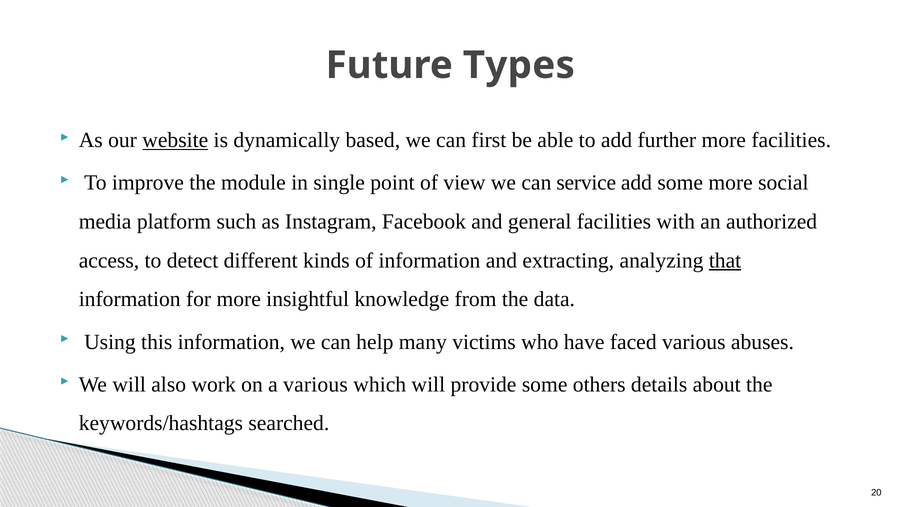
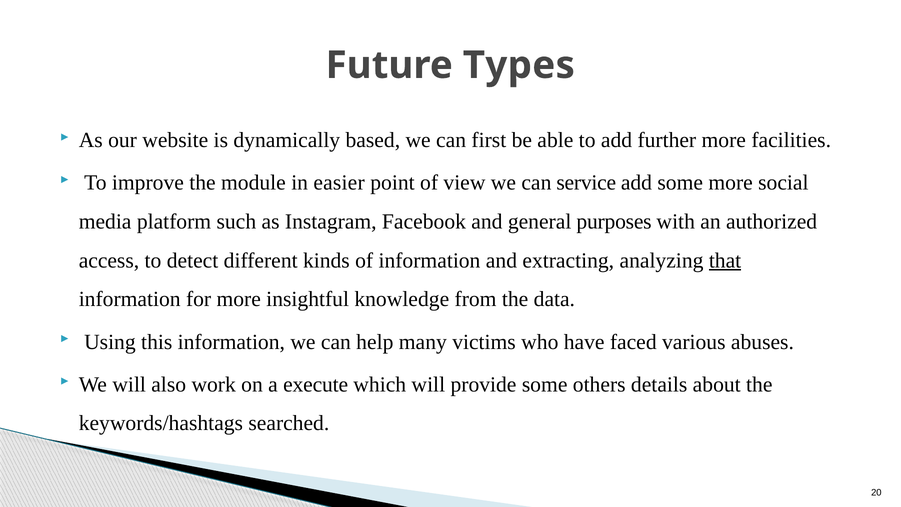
website underline: present -> none (175, 140)
single: single -> easier (339, 183)
general facilities: facilities -> purposes (614, 222)
a various: various -> execute (316, 384)
